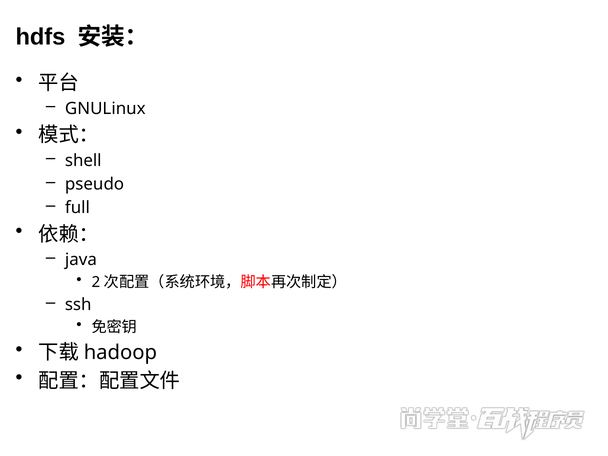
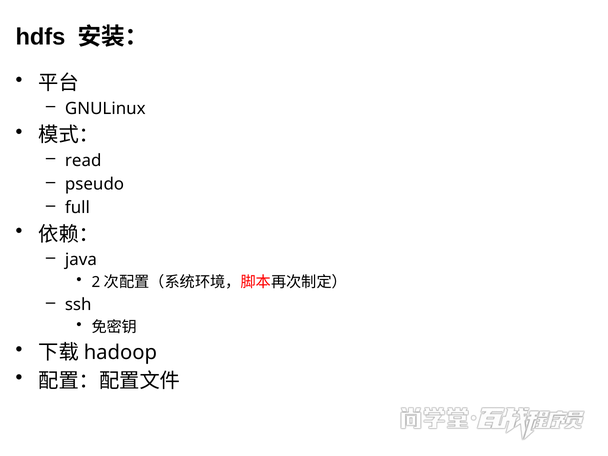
shell: shell -> read (83, 161)
